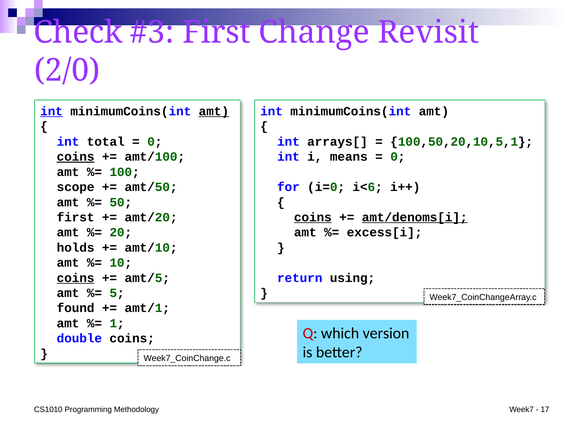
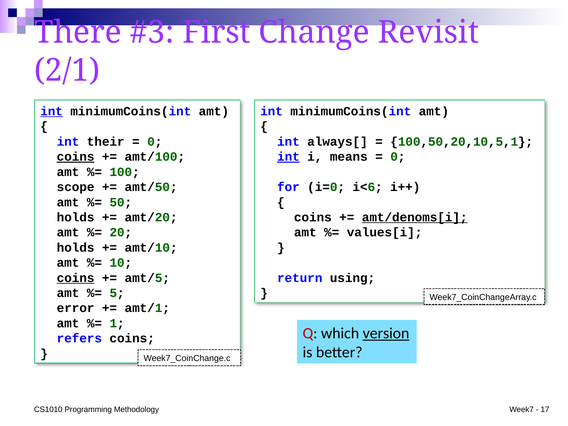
Check: Check -> There (78, 32)
2/0: 2/0 -> 2/1 (67, 70)
amt underline: present -> none (214, 111)
total: total -> their (106, 142)
arrays[: arrays[ -> always[ (337, 142)
int underline: none -> present (288, 157)
first: first -> holds (76, 217)
coins underline: present -> none (313, 217)
excess[i: excess[i -> values[i (385, 232)
found: found -> error (76, 308)
version underline: none -> present (386, 333)
double: double -> refers (79, 338)
